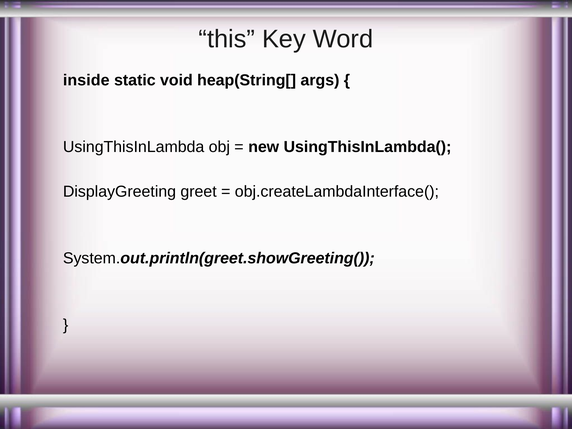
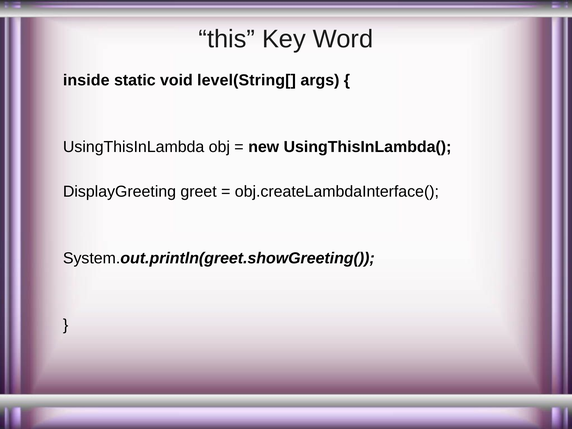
heap(String[: heap(String[ -> level(String[ (247, 80)
